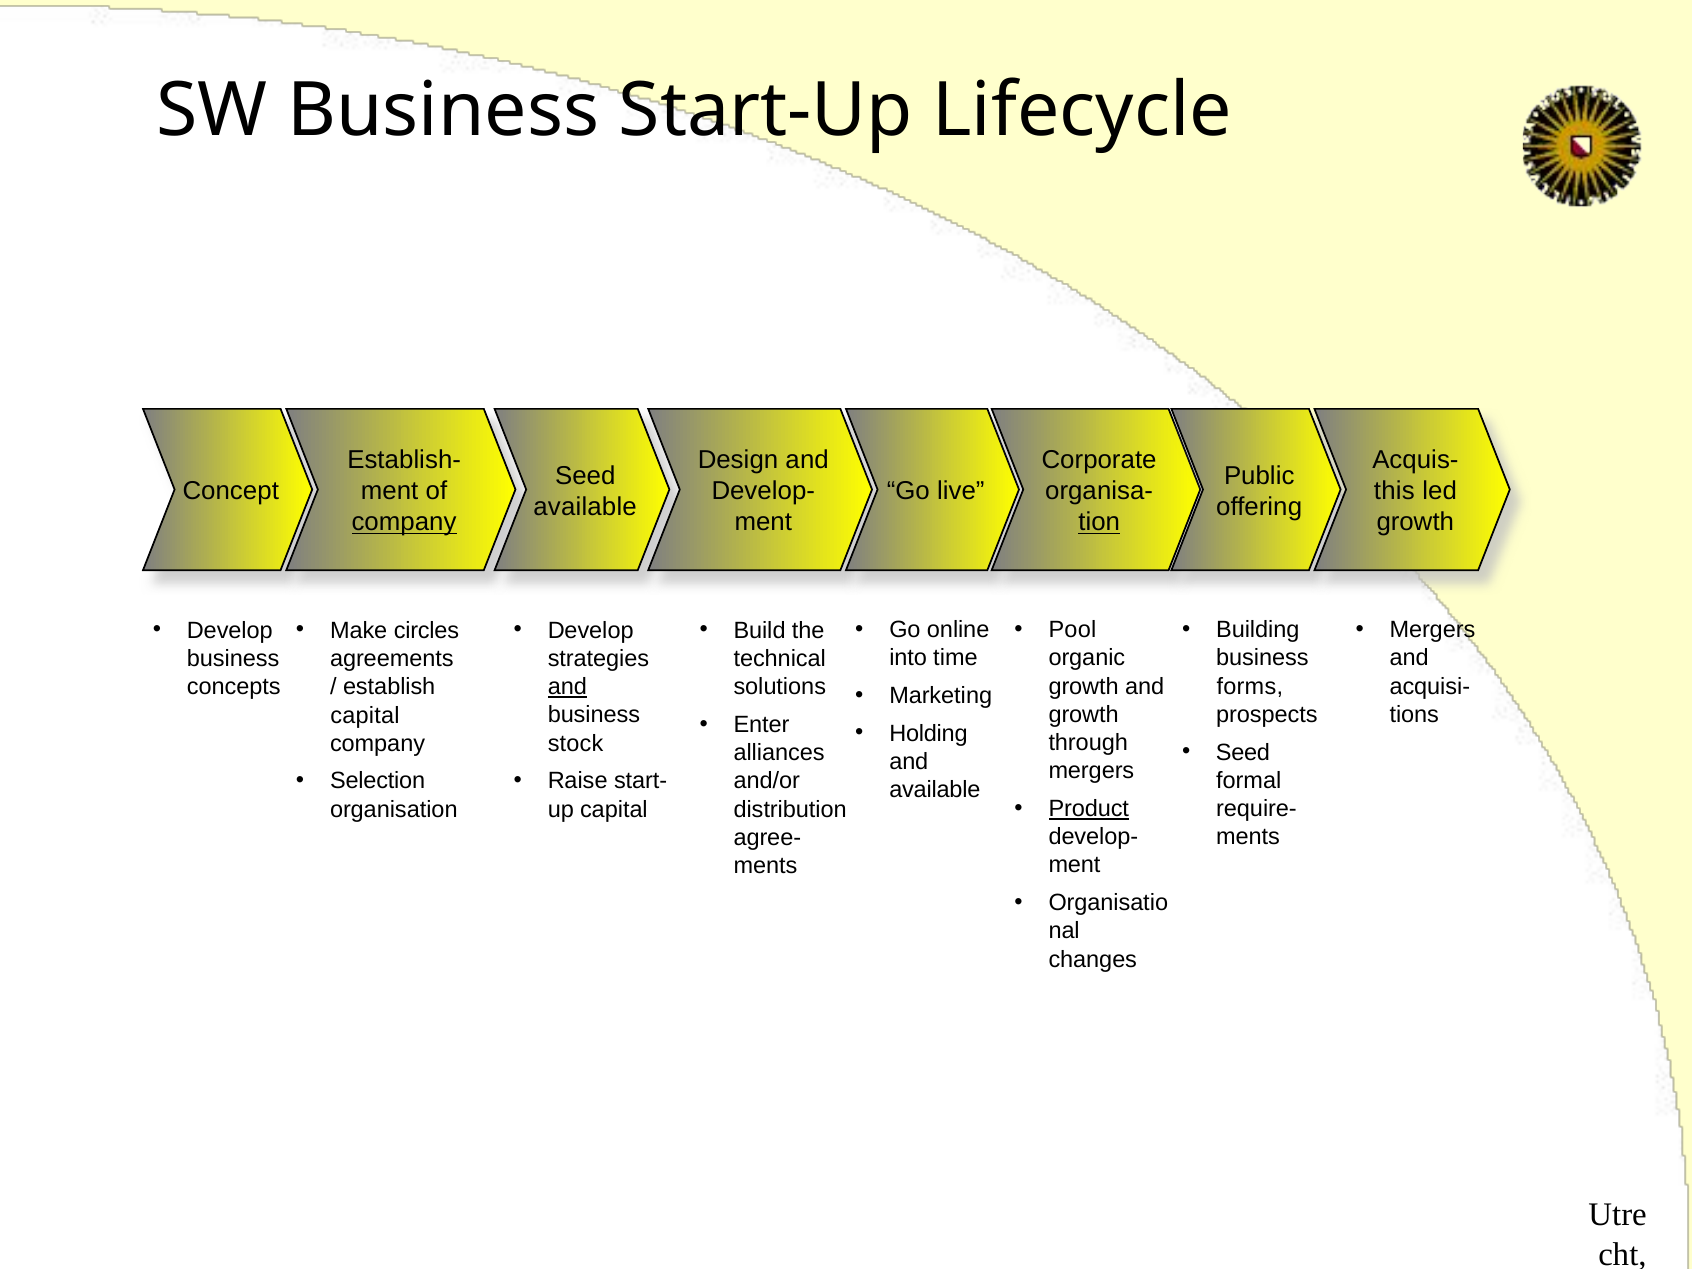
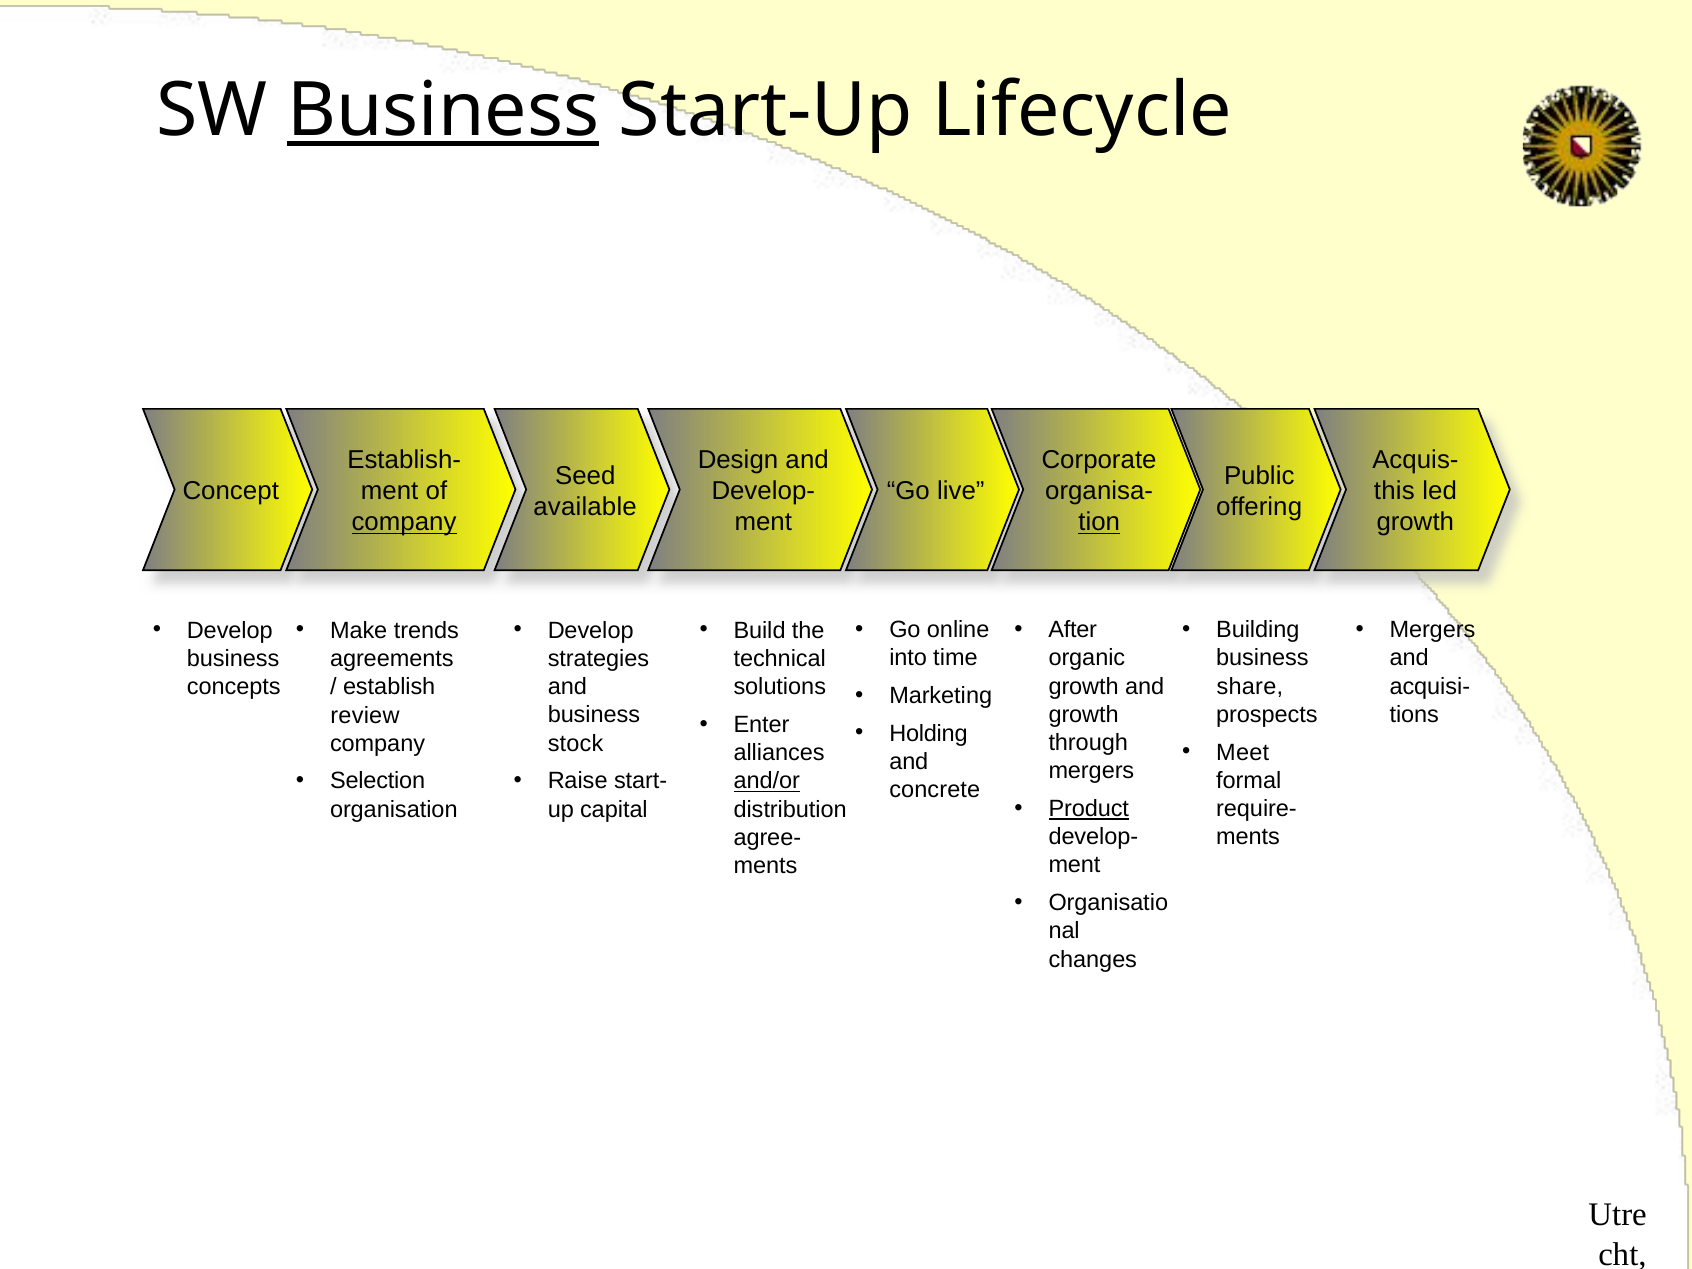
Business underline: none -> present (443, 111)
Pool: Pool -> After (1073, 630)
circles: circles -> trends (426, 631)
forms: forms -> share (1250, 686)
and underline: present -> none (567, 687)
capital: capital -> review (365, 715)
Seed: Seed -> Meet (1243, 752)
and/or underline: none -> present (767, 781)
available: available -> concrete (935, 790)
